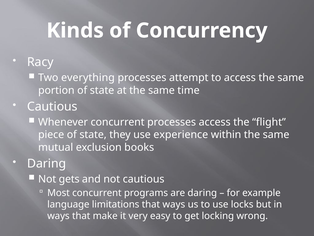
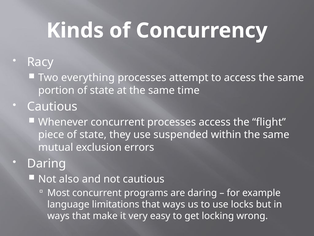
experience: experience -> suspended (181, 134)
books: books -> errors (139, 147)
gets: gets -> also (69, 179)
